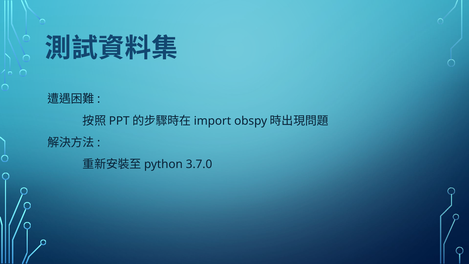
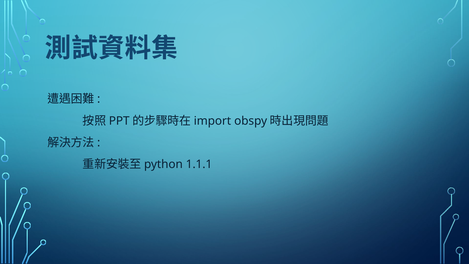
3.7.0: 3.7.0 -> 1.1.1 (199, 164)
